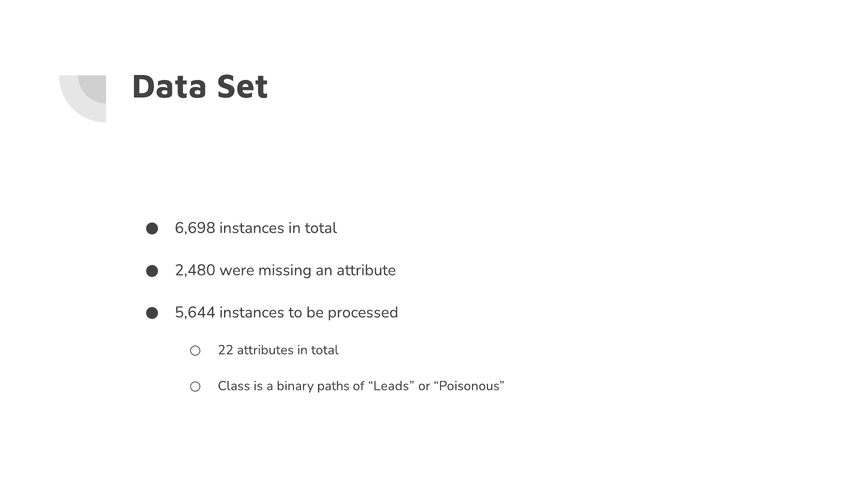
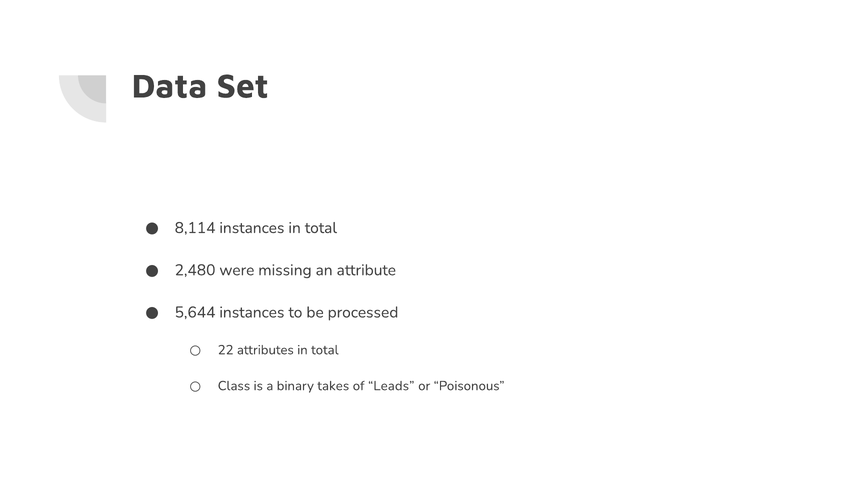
6,698: 6,698 -> 8,114 (195, 228)
paths: paths -> takes (333, 386)
